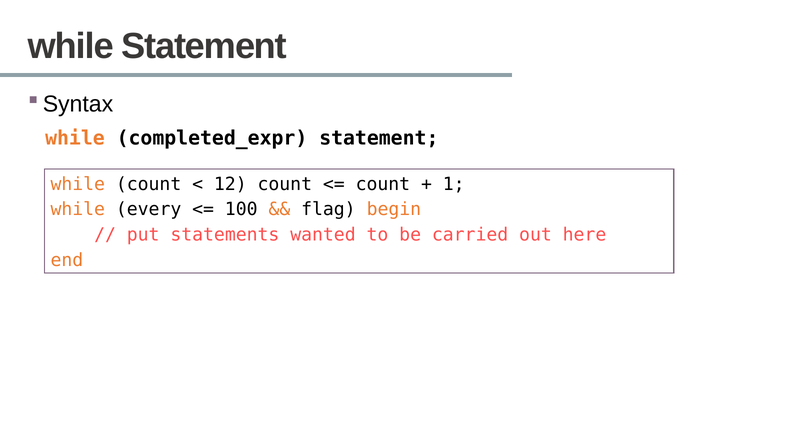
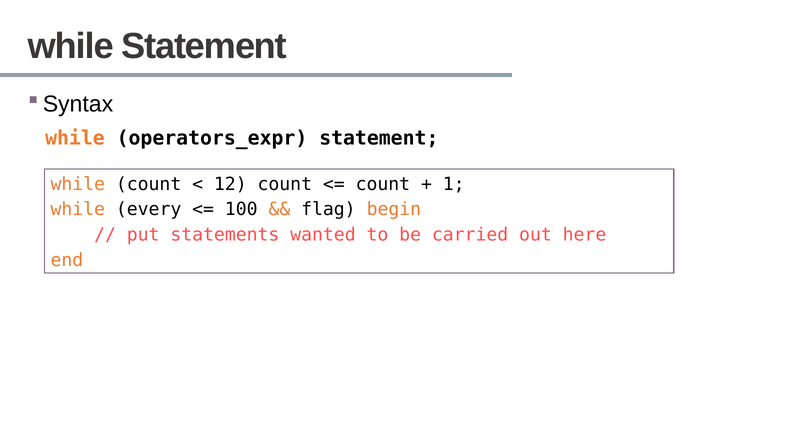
completed_expr: completed_expr -> operators_expr (212, 138)
